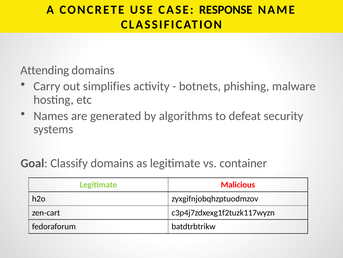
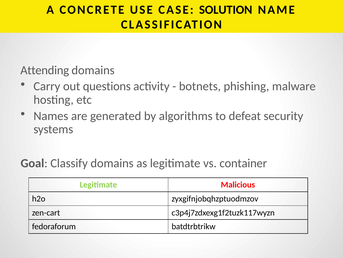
RESPONSE: RESPONSE -> SOLUTION (226, 10)
simplifies: simplifies -> questions (107, 86)
